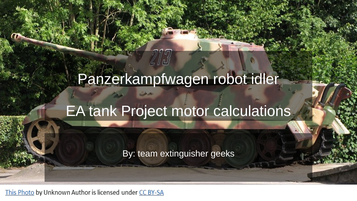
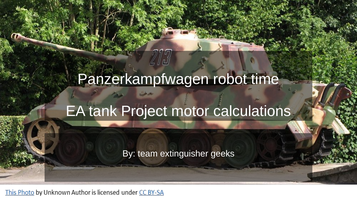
idler: idler -> time (265, 79)
